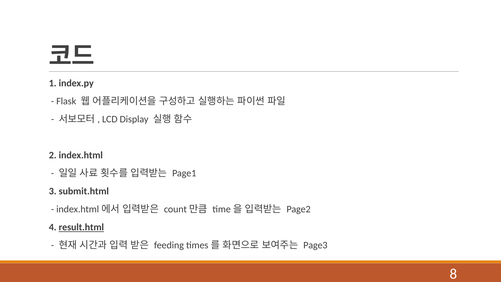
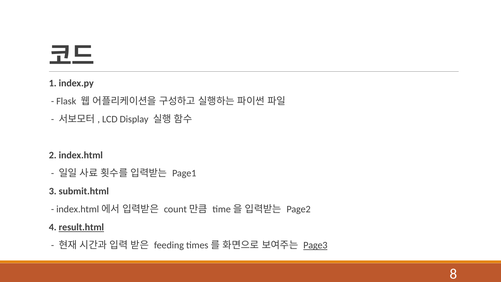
Page3 underline: none -> present (315, 245)
